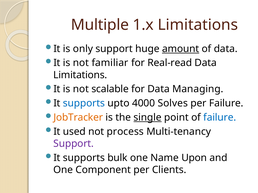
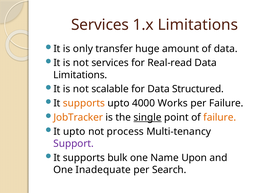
Multiple: Multiple -> Services (100, 25)
only support: support -> transfer (114, 49)
amount underline: present -> none (181, 49)
not familiar: familiar -> services (110, 63)
Managing: Managing -> Structured (198, 89)
supports colour: blue -> orange (84, 103)
Solves: Solves -> Works (173, 103)
failure colour: blue -> orange (220, 118)
It used: used -> upto (74, 132)
Component: Component -> Inadequate (103, 170)
Clients: Clients -> Search (169, 170)
